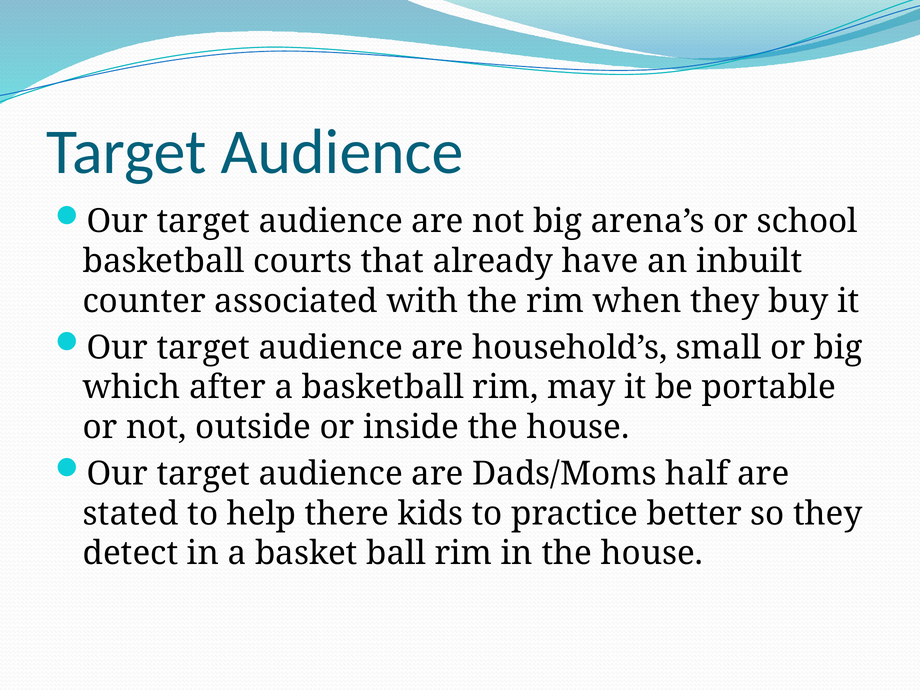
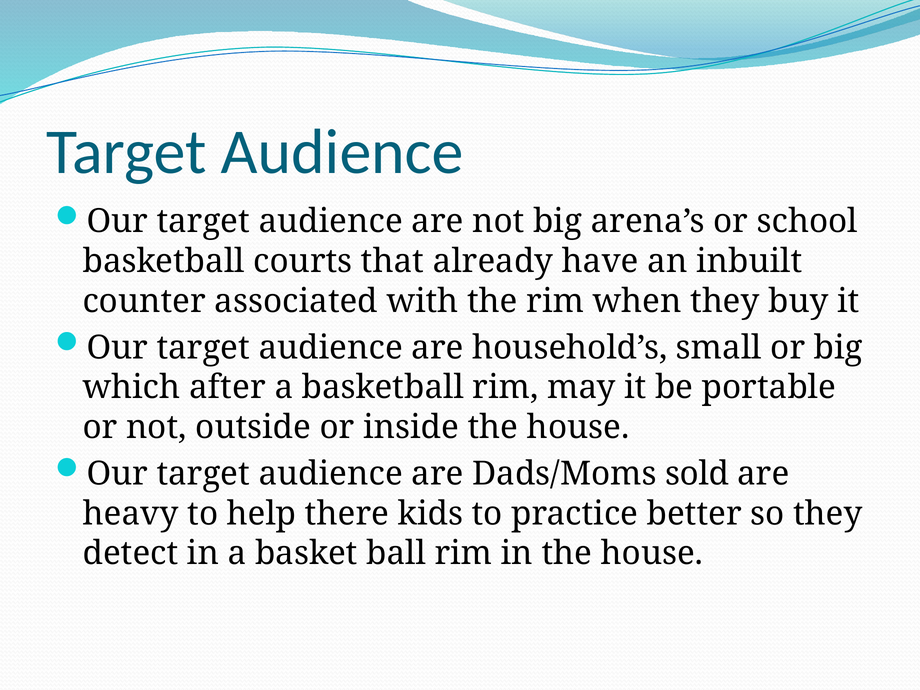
half: half -> sold (697, 474)
stated: stated -> heavy (131, 514)
